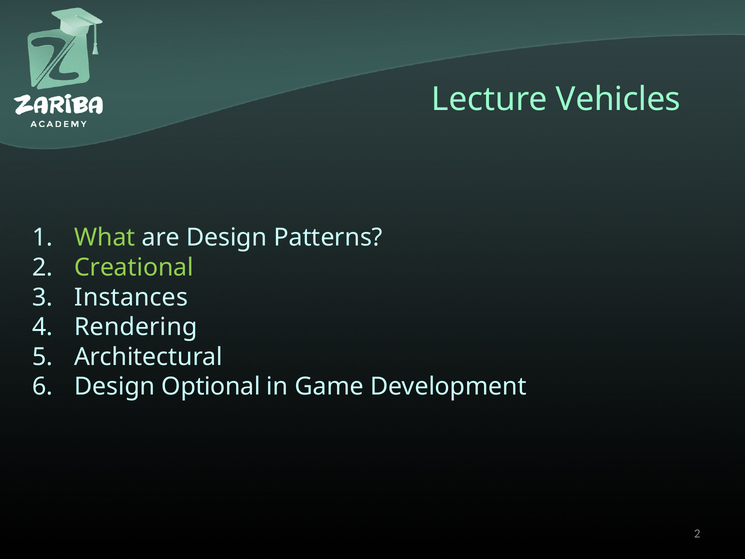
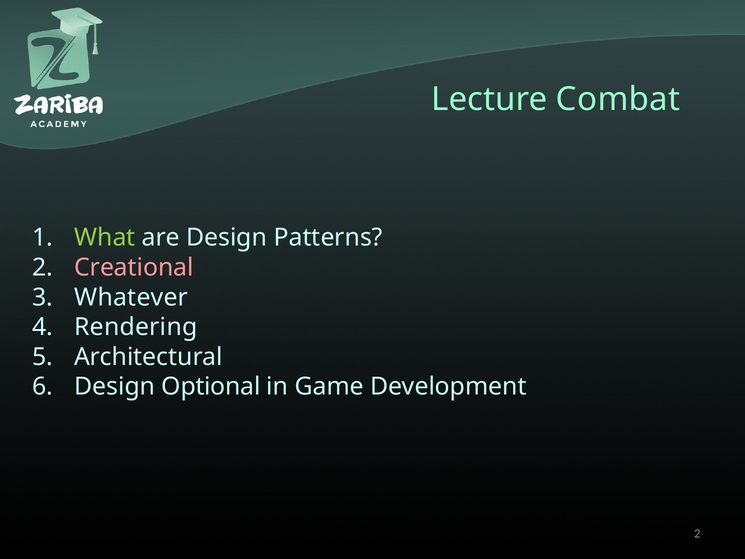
Vehicles: Vehicles -> Combat (618, 99)
Creational colour: light green -> pink (134, 267)
Instances: Instances -> Whatever (131, 297)
